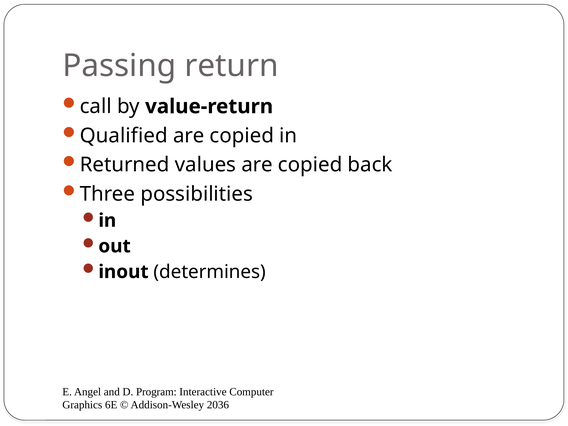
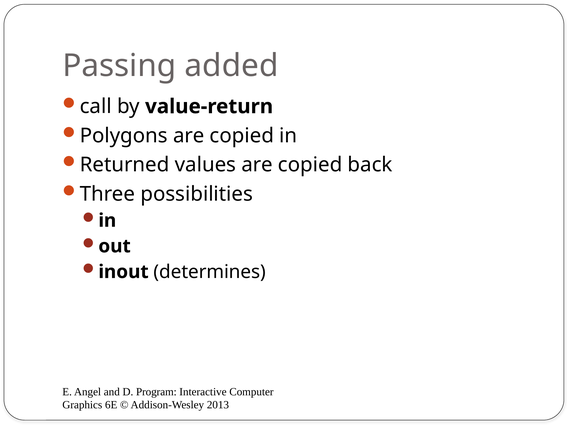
return: return -> added (231, 66)
Qualified: Qualified -> Polygons (124, 136)
2036: 2036 -> 2013 (218, 405)
